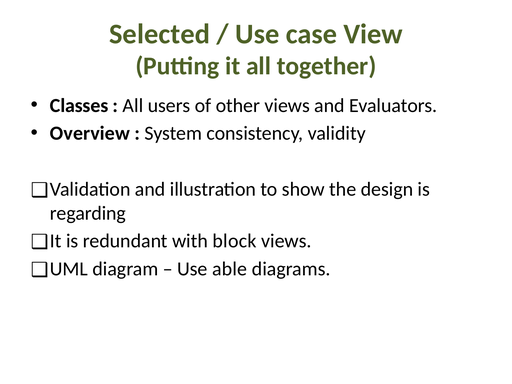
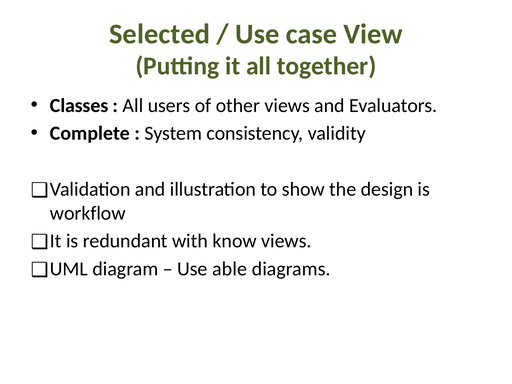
Overview: Overview -> Complete (90, 133)
regarding: regarding -> workflow (88, 213)
block: block -> know (235, 241)
